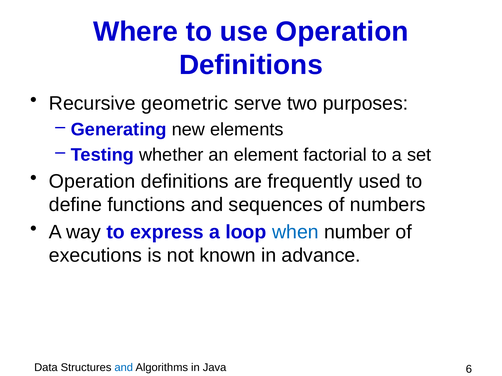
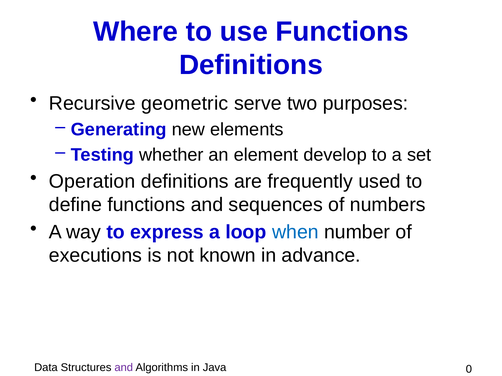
use Operation: Operation -> Functions (342, 32)
factorial: factorial -> develop (335, 155)
and colour: blue -> purple (124, 368)
6: 6 -> 0 (469, 370)
